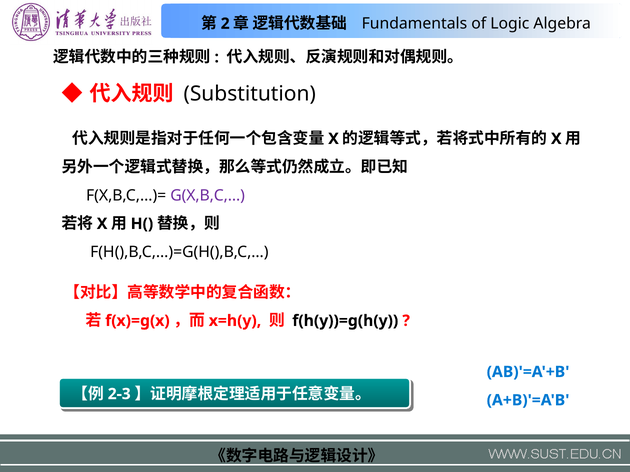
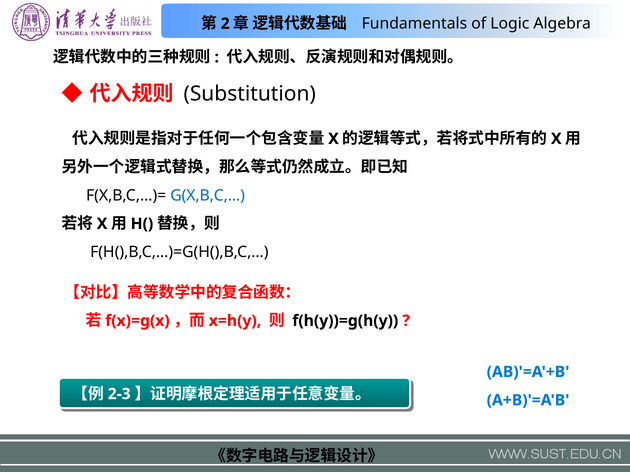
G(X,B,C,… colour: purple -> blue (208, 196)
